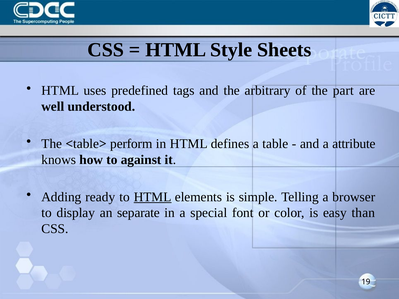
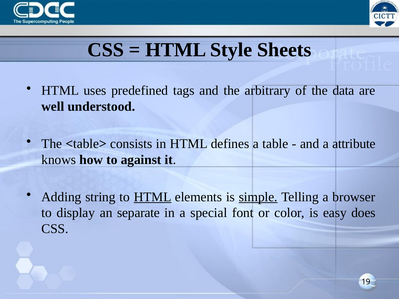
part: part -> data (343, 91)
perform: perform -> consists (131, 144)
ready: ready -> string (100, 197)
simple underline: none -> present (258, 197)
than: than -> does (363, 213)
